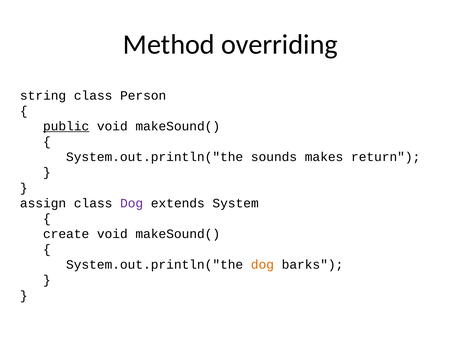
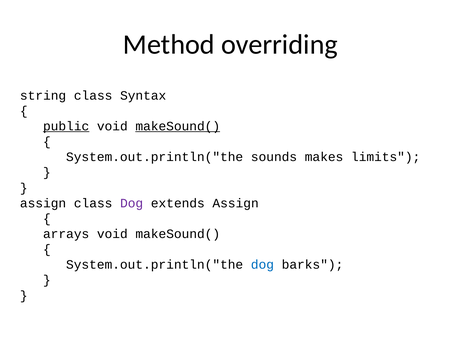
Person: Person -> Syntax (143, 95)
makeSound( underline: none -> present (178, 126)
return: return -> limits (386, 157)
extends System: System -> Assign (236, 203)
create: create -> arrays (66, 234)
dog colour: orange -> blue (262, 265)
